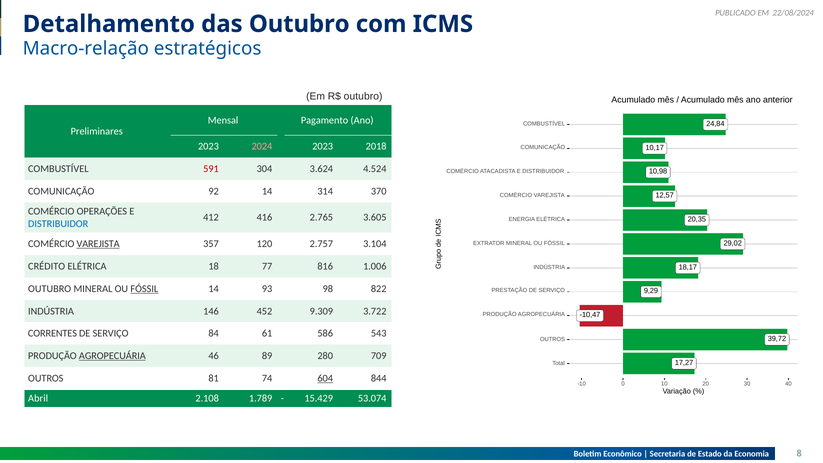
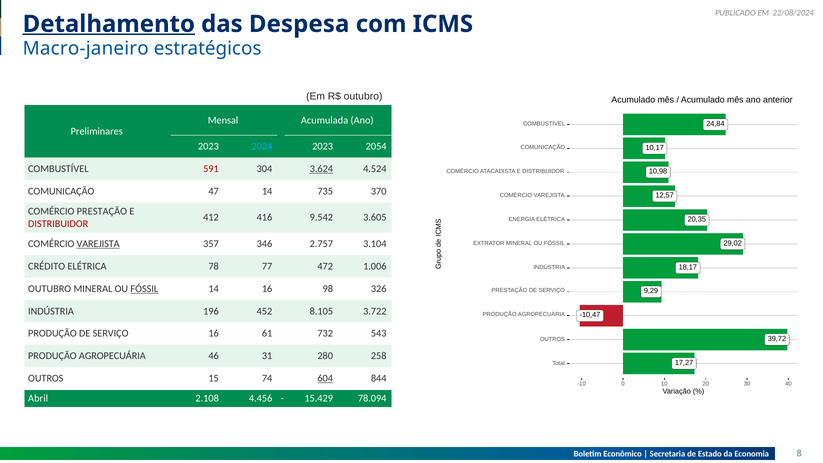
Detalhamento underline: none -> present (109, 24)
das Outubro: Outubro -> Despesa (299, 24)
Macro-relação: Macro-relação -> Macro-janeiro (86, 49)
Pagamento: Pagamento -> Acumulada (325, 120)
2024 colour: pink -> light blue (262, 146)
2018: 2018 -> 2054 (376, 146)
3.624 underline: none -> present (321, 169)
92: 92 -> 47 (214, 191)
314: 314 -> 735 (325, 191)
COMÉRCIO OPERAÇÕES: OPERAÇÕES -> PRESTAÇÃO (102, 211)
2.765: 2.765 -> 9.542 (321, 218)
DISTRIBUIDOR colour: blue -> red (58, 224)
120: 120 -> 346 (264, 244)
18: 18 -> 78 (214, 266)
816: 816 -> 472 (325, 266)
14 93: 93 -> 16 (267, 289)
822: 822 -> 326 (379, 289)
146: 146 -> 196 (211, 311)
9.309: 9.309 -> 8.105 (321, 311)
CORRENTES: CORRENTES -> PRODUÇÃO (52, 333)
SERVIÇO 84: 84 -> 16 (214, 333)
586: 586 -> 732 (325, 333)
AGROPECUÁRIA underline: present -> none (112, 356)
89: 89 -> 31 (267, 356)
709: 709 -> 258 (379, 356)
81: 81 -> 15 (214, 378)
1.789: 1.789 -> 4.456 (261, 398)
53.074: 53.074 -> 78.094 (372, 398)
